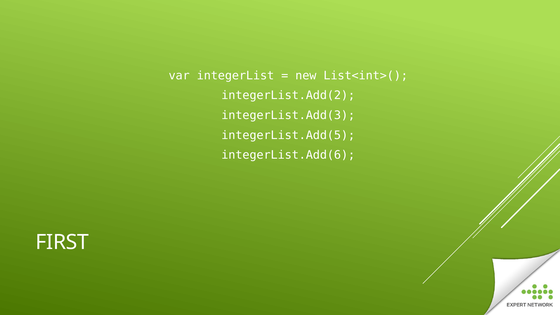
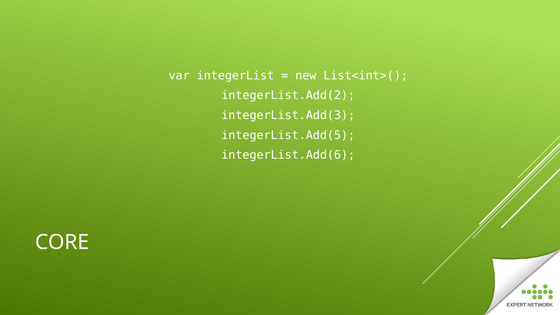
FIRST: FIRST -> CORE (62, 242)
